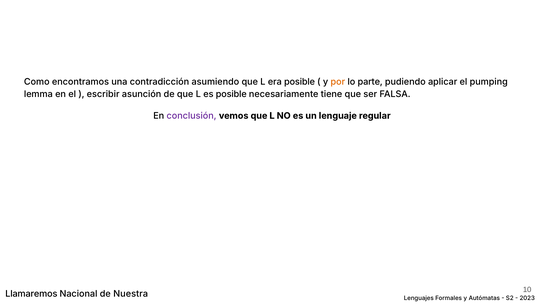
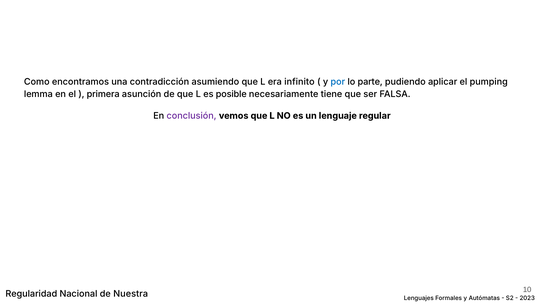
era posible: posible -> infinito (299, 82)
por colour: orange -> blue (338, 82)
escribir: escribir -> primera (103, 94)
Llamaremos: Llamaremos -> Regularidad (31, 294)
